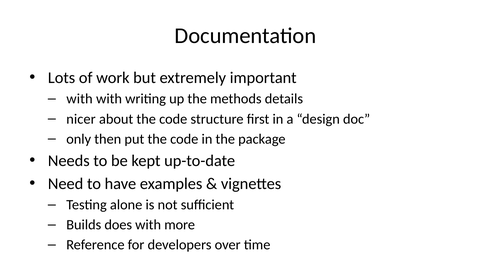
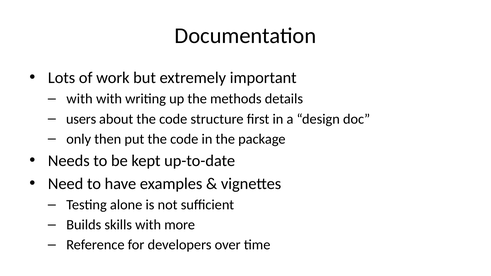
nicer: nicer -> users (81, 119)
does: does -> skills (118, 225)
